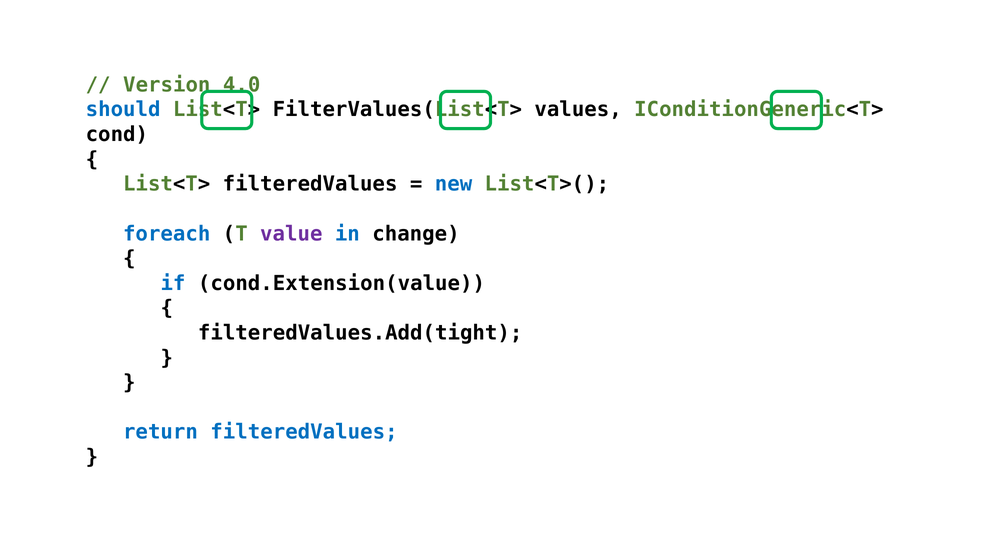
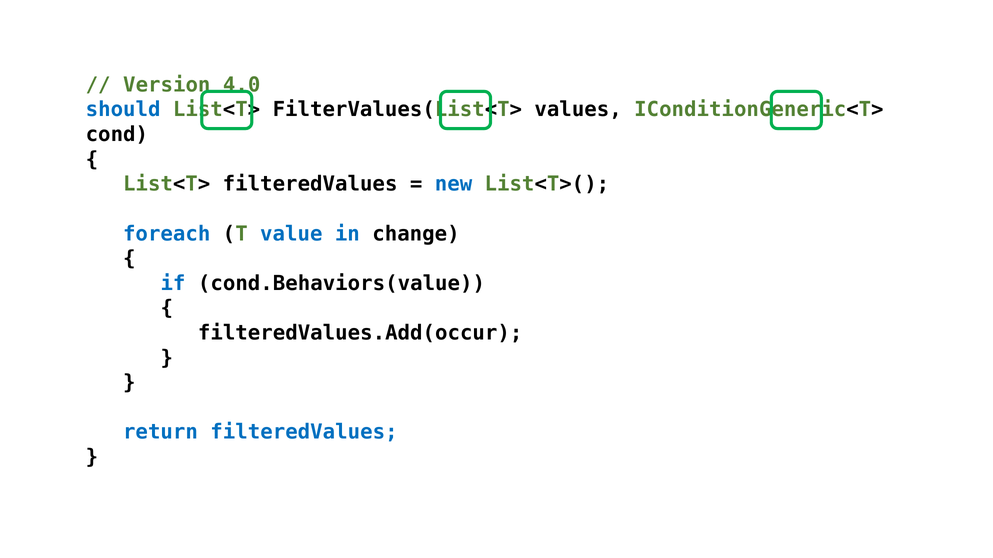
value colour: purple -> blue (291, 234)
cond.Extension(value: cond.Extension(value -> cond.Behaviors(value (341, 284)
filteredValues.Add(tight: filteredValues.Add(tight -> filteredValues.Add(occur (360, 333)
